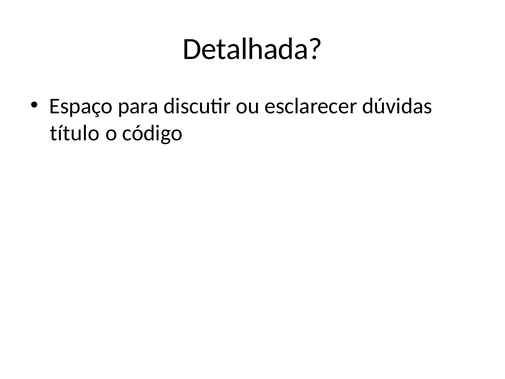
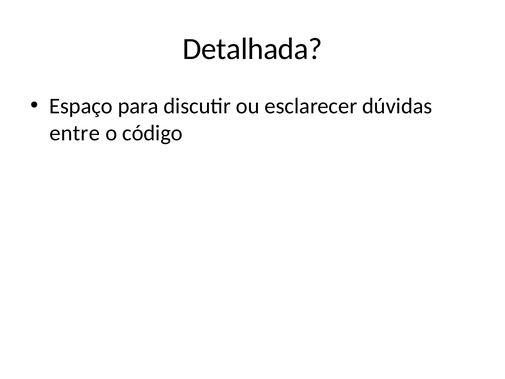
título: título -> entre (75, 133)
